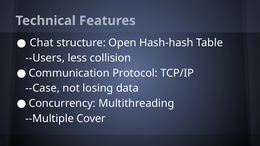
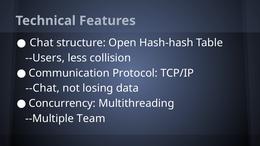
--Case: --Case -> --Chat (43, 88)
Cover: Cover -> Team (91, 119)
